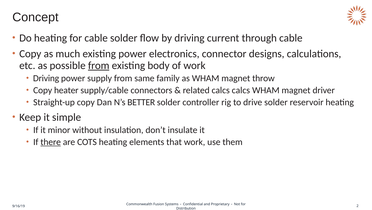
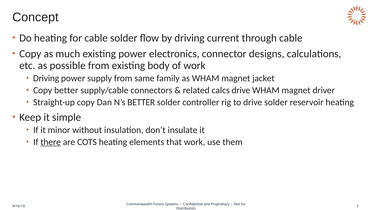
from underline: present -> none (99, 65)
throw: throw -> jacket (263, 78)
Copy heater: heater -> better (66, 90)
calcs calcs: calcs -> drive (241, 90)
